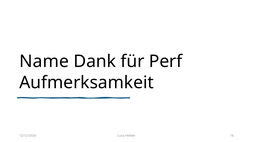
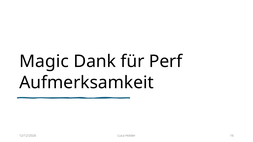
Name: Name -> Magic (44, 61)
